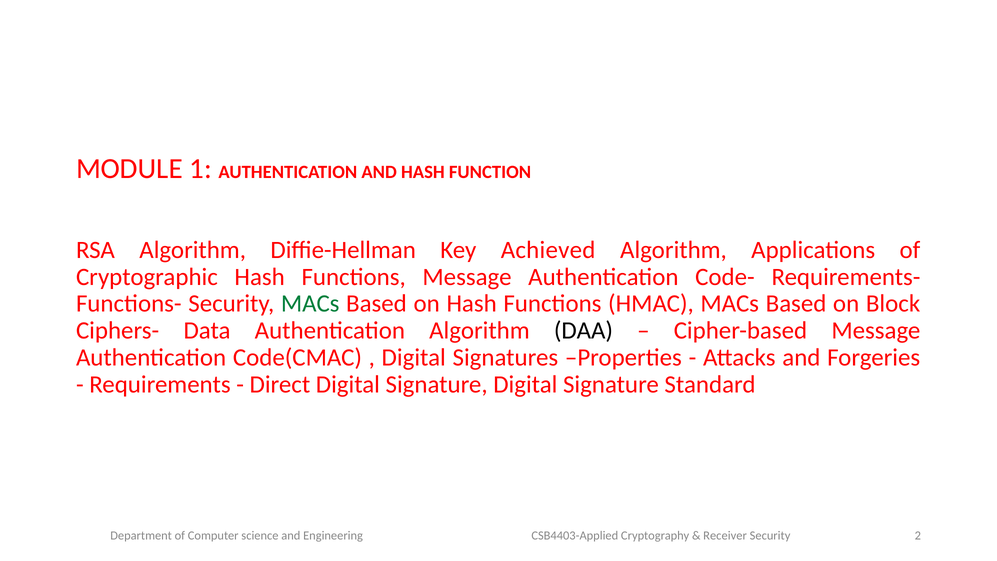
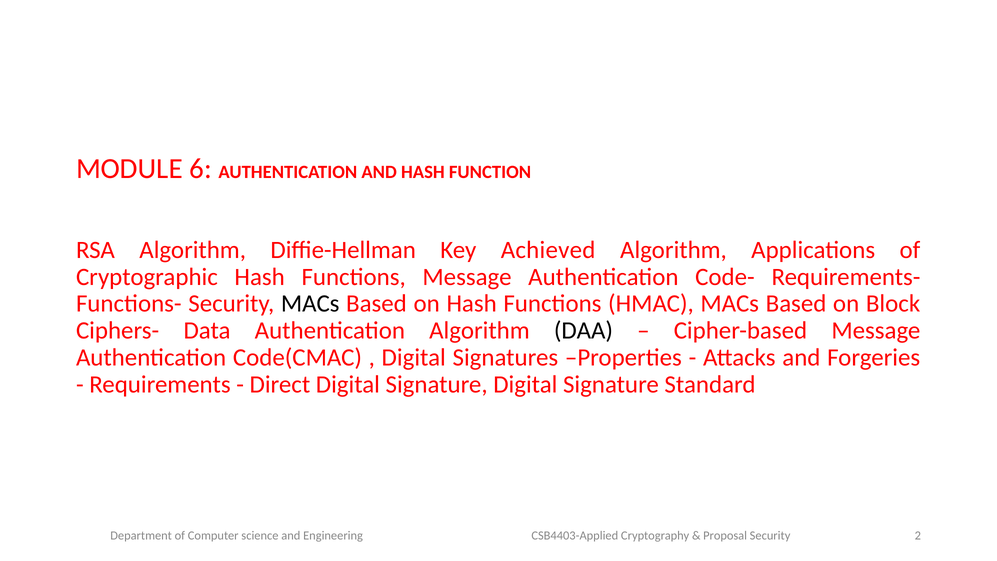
1: 1 -> 6 (201, 169)
MACs colour: green -> black (310, 304)
Receiver: Receiver -> Proposal (725, 536)
